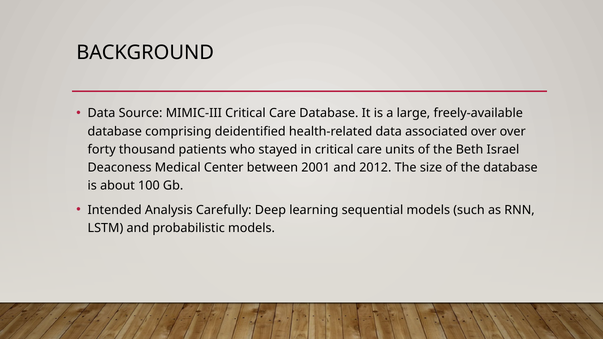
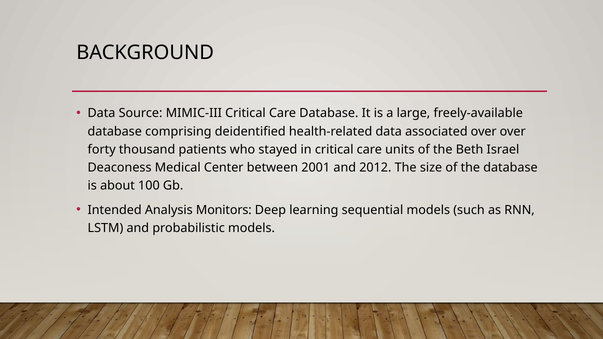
Carefully: Carefully -> Monitors (224, 210)
